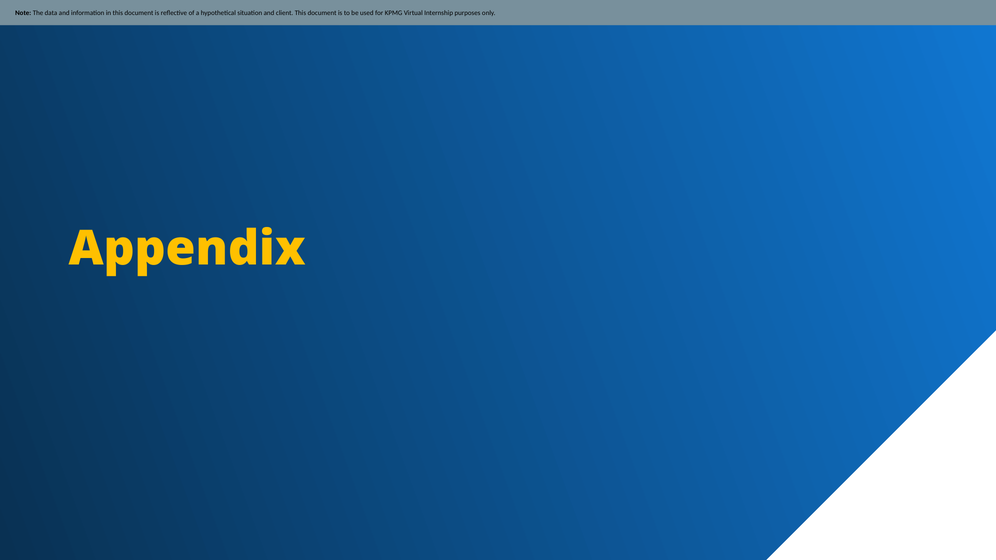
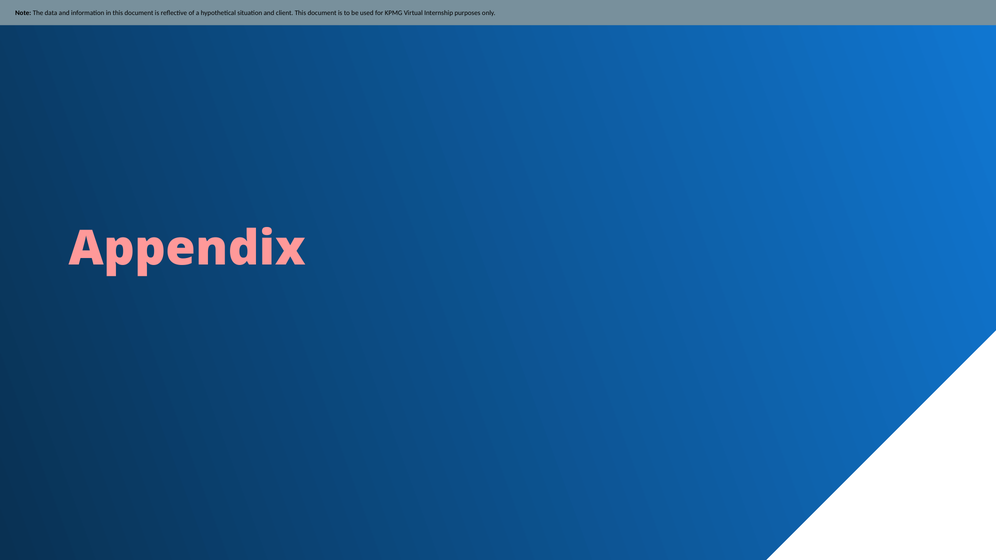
Appendix colour: yellow -> pink (187, 249)
